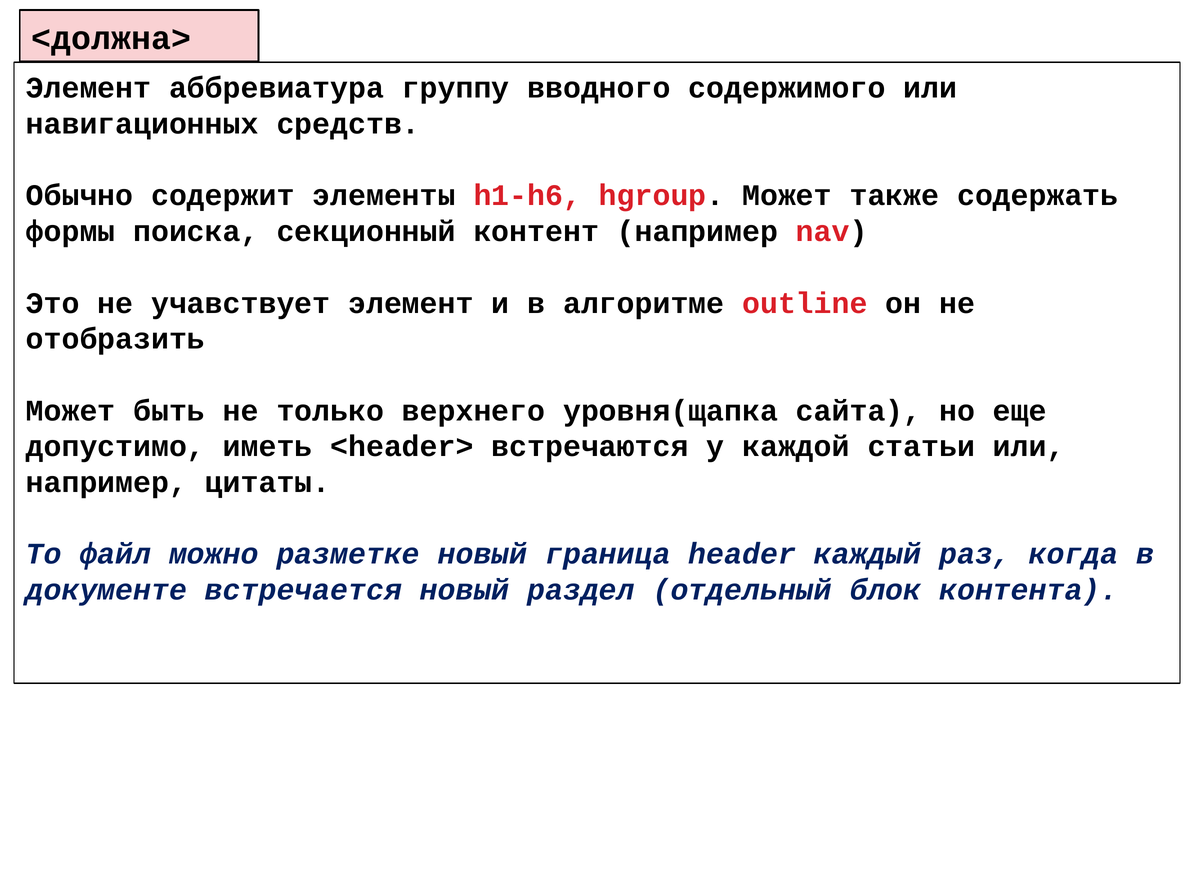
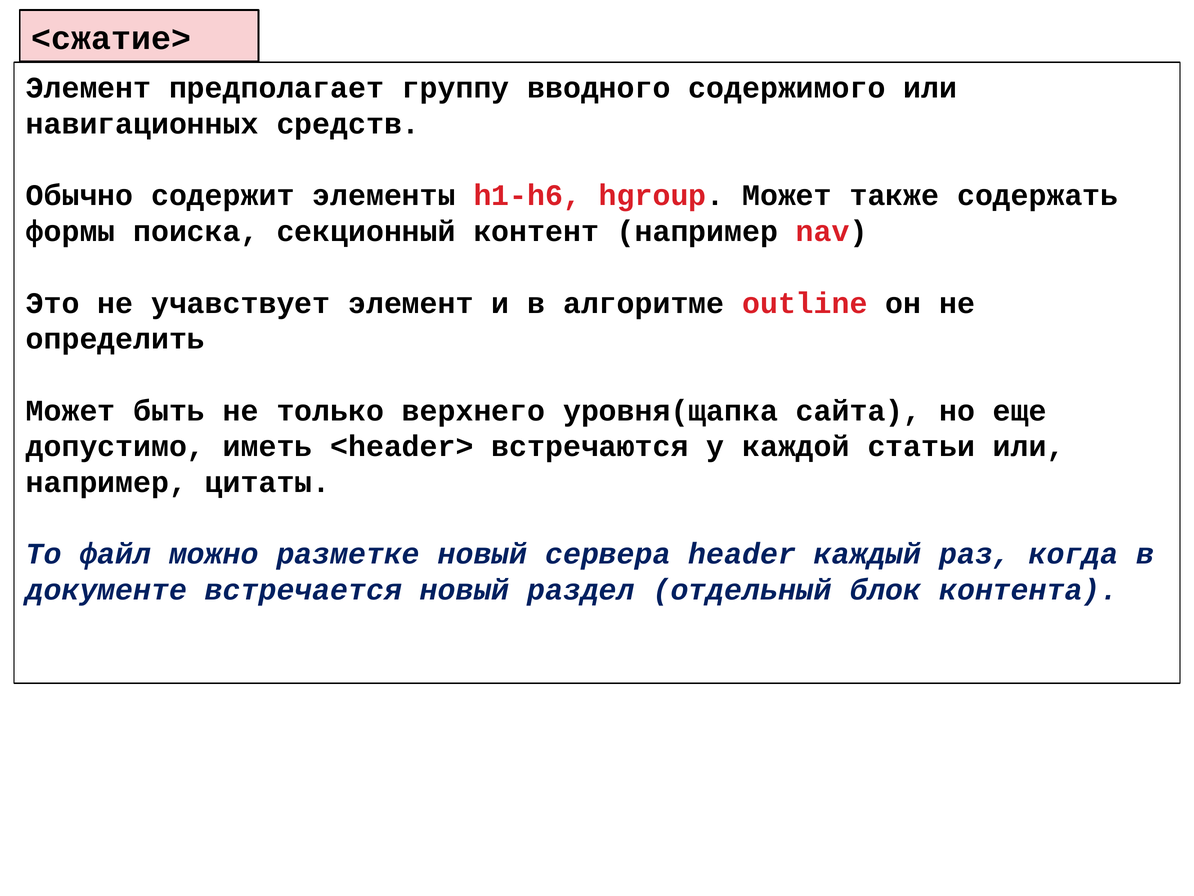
<должна>: <должна> -> <сжатие> (111, 38)
аббревиатура: аббревиатура -> предполагает (277, 88)
отобразить: отобразить -> определить (115, 339)
граница: граница -> сервера (608, 554)
